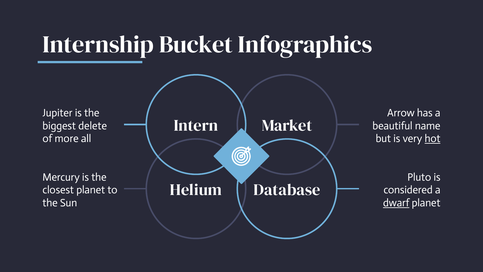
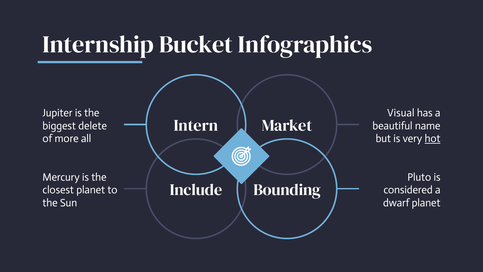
Arrow: Arrow -> Visual (401, 113)
Helium: Helium -> Include (196, 190)
Database: Database -> Bounding (287, 190)
dwarf underline: present -> none (396, 203)
